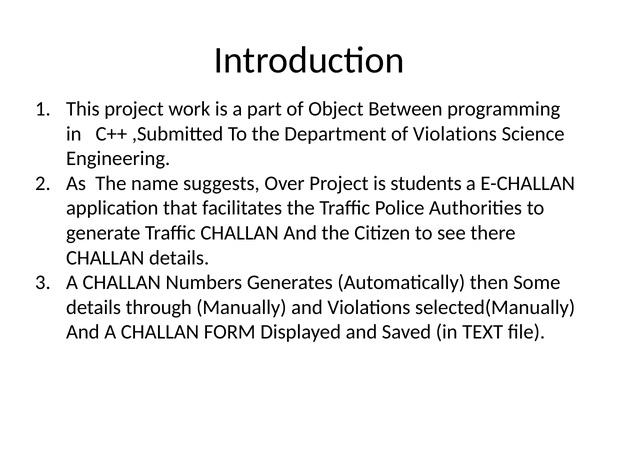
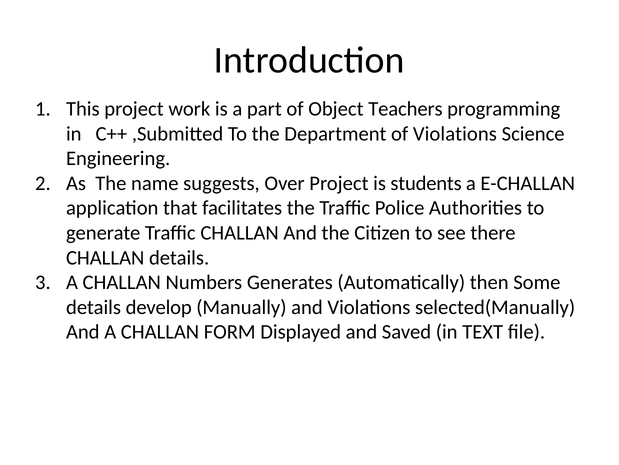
Between: Between -> Teachers (405, 109)
through: through -> develop (159, 307)
